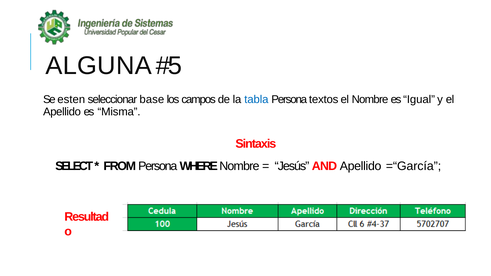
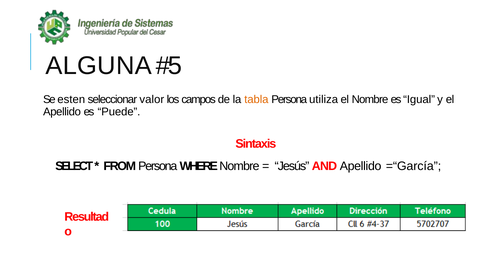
base: base -> valor (152, 100)
tabla colour: blue -> orange (256, 100)
textos: textos -> utiliza (324, 100)
Misma: Misma -> Puede (119, 112)
